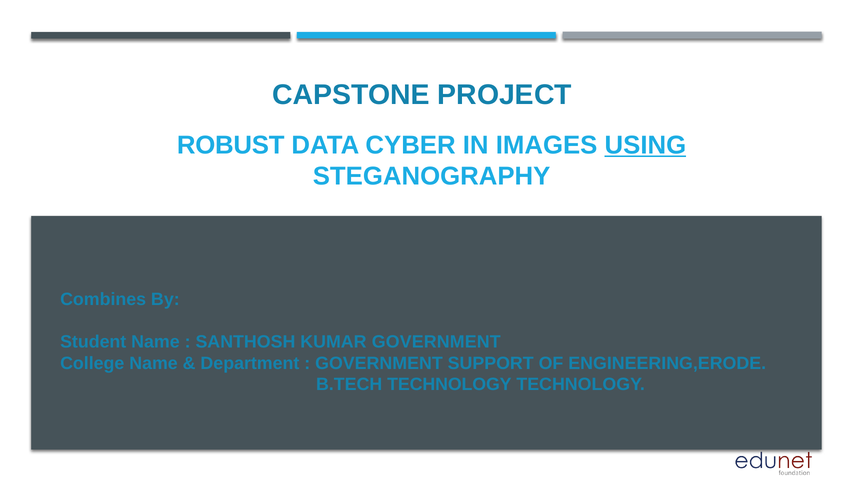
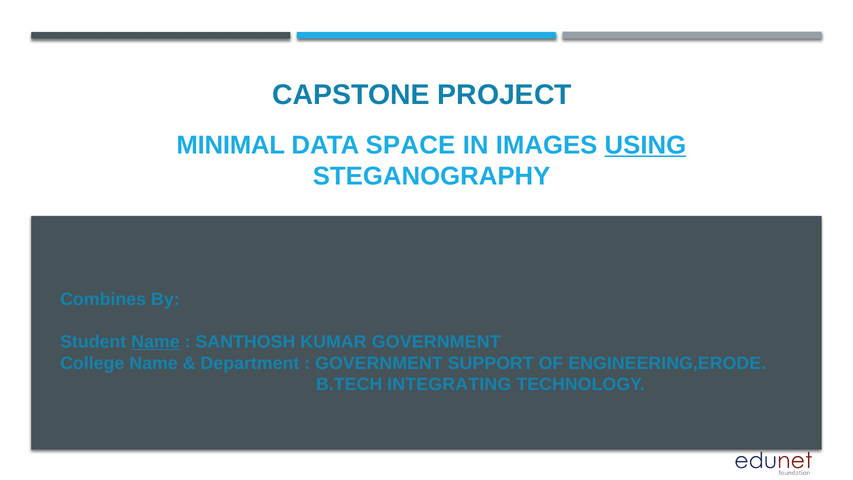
ROBUST: ROBUST -> MINIMAL (231, 145)
CYBER: CYBER -> SPACE (410, 145)
Name underline: none -> present (155, 342)
B.TECH TECHNOLOGY: TECHNOLOGY -> INTEGRATING (449, 384)
